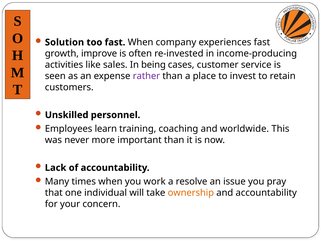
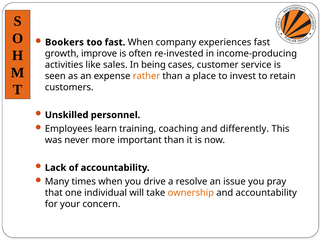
Solution: Solution -> Bookers (64, 42)
rather colour: purple -> orange (146, 76)
worldwide: worldwide -> differently (244, 129)
work: work -> drive (155, 181)
